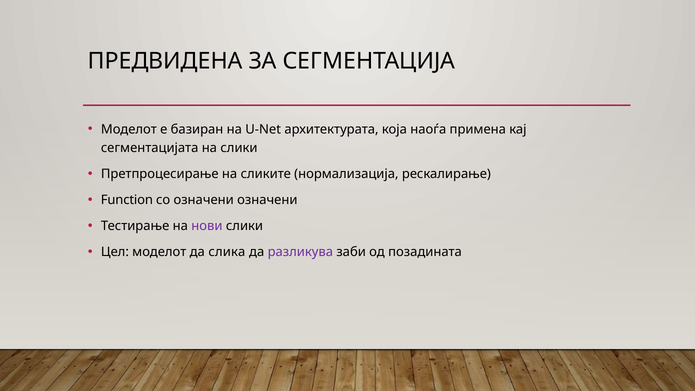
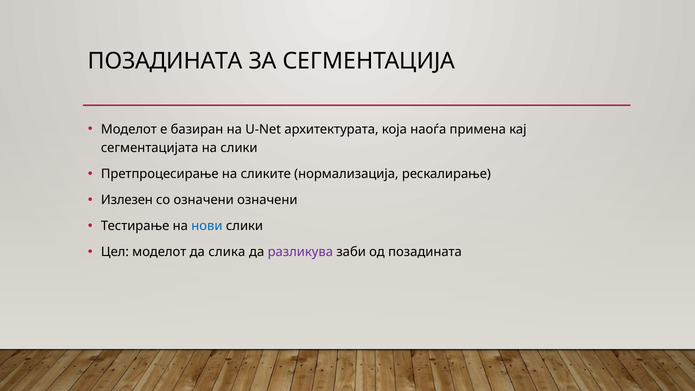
ПРЕДВИДЕНА: ПРЕДВИДЕНА -> ПОЗАДИНАТА (165, 61)
Function: Function -> Излезен (127, 200)
нови colour: purple -> blue (207, 226)
